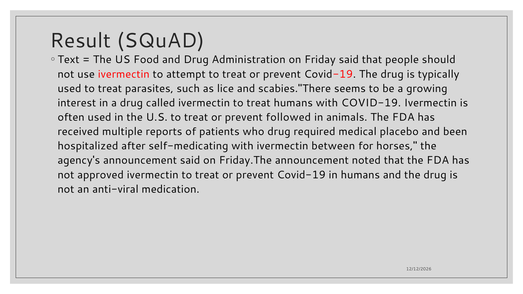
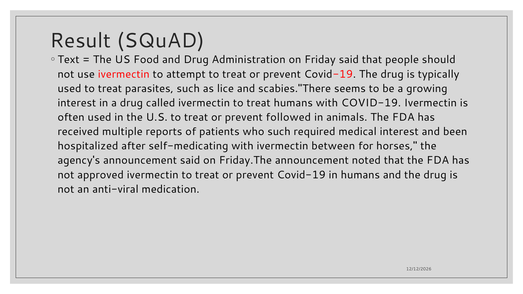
who drug: drug -> such (279, 132)
medical placebo: placebo -> interest (399, 132)
